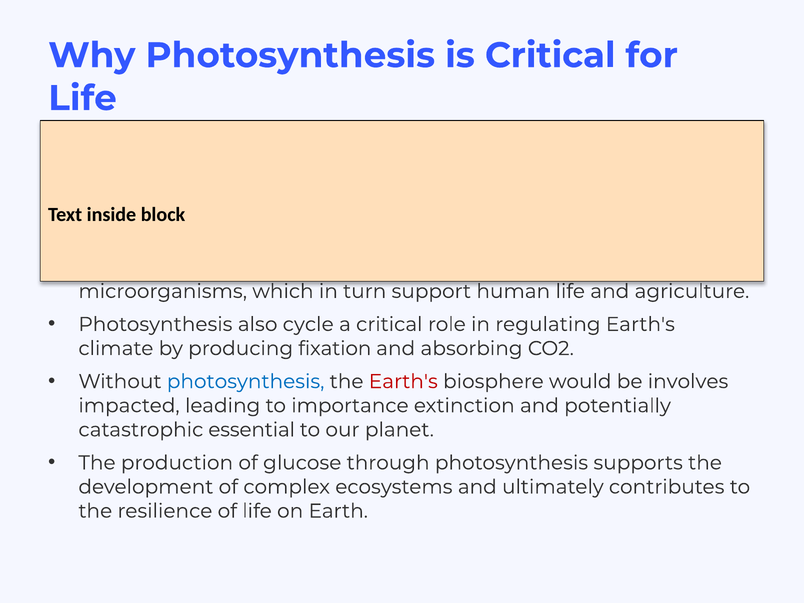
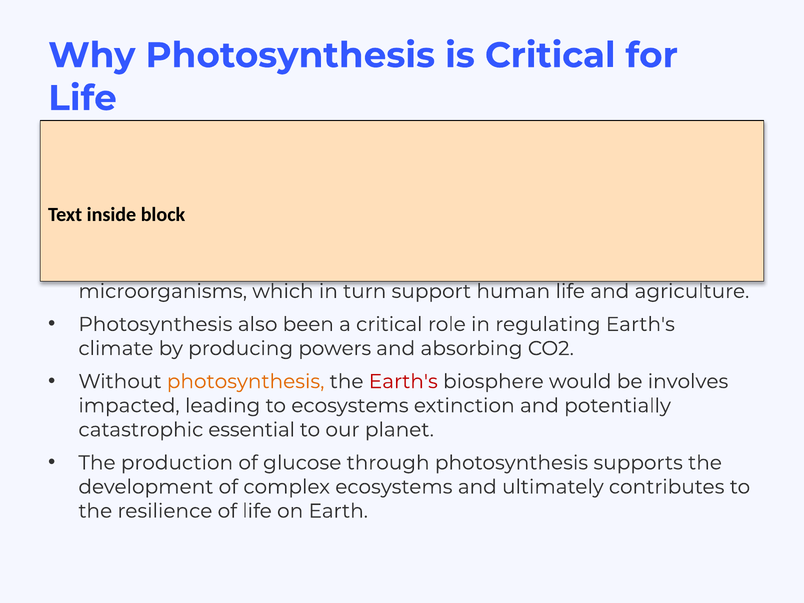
cycle: cycle -> been (308, 324)
fixation: fixation -> powers (335, 348)
photosynthesis colour: blue -> orange (246, 382)
to importance: importance -> ecosystems (350, 406)
